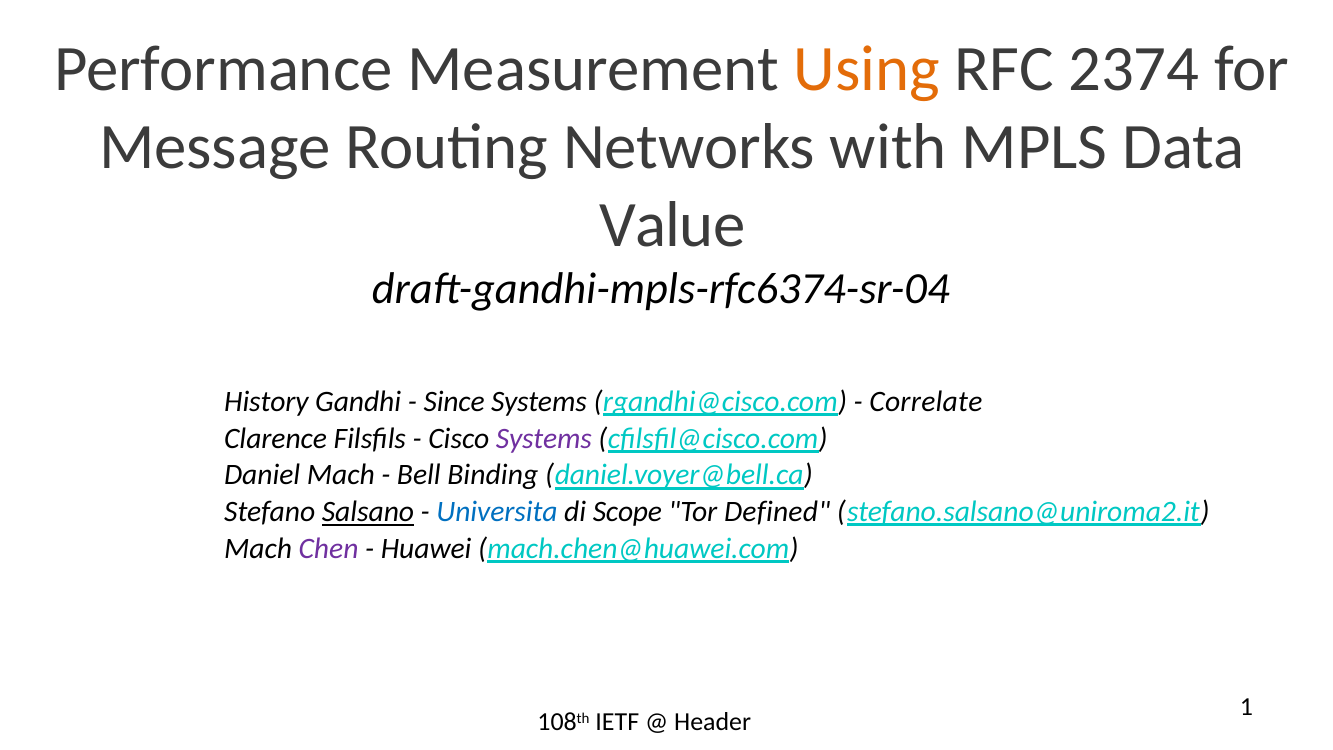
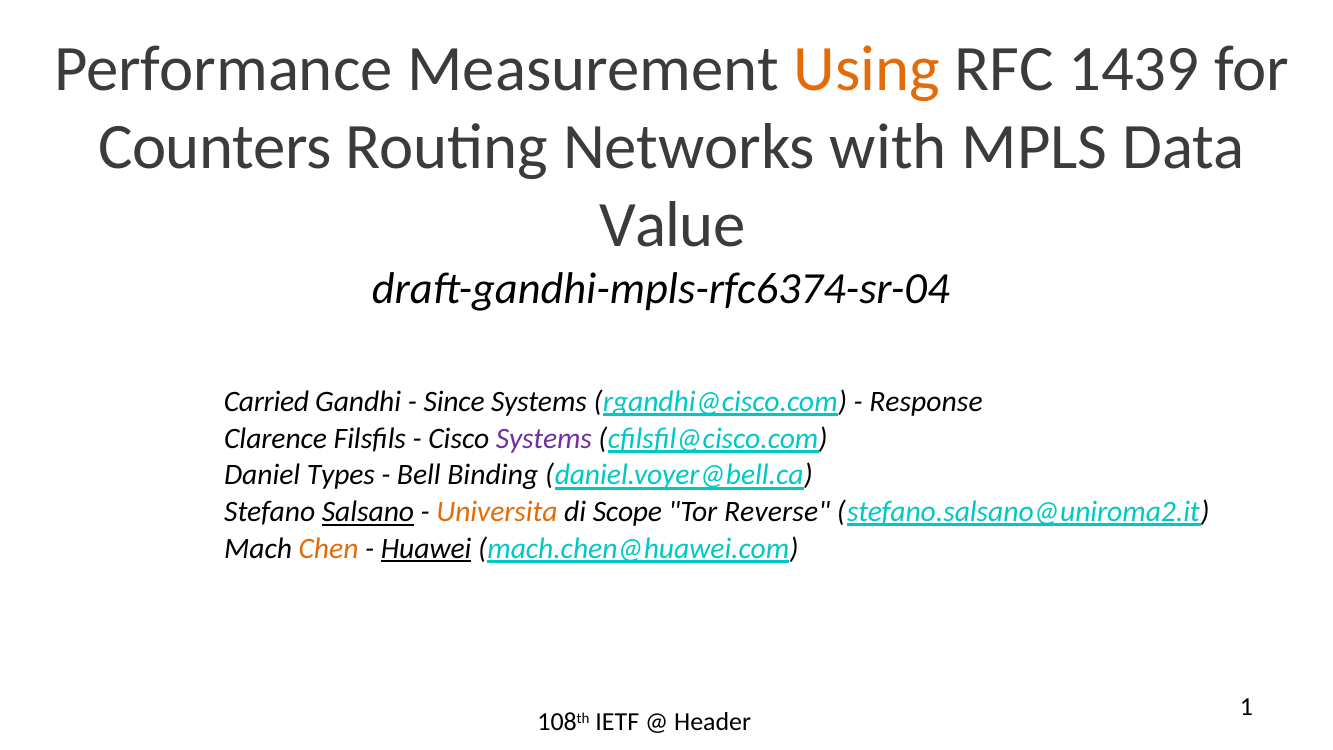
2374: 2374 -> 1439 (1134, 69)
Message: Message -> Counters (215, 147)
History: History -> Carried (266, 402)
Correlate: Correlate -> Response (926, 402)
Daniel Mach: Mach -> Types (341, 475)
Universita colour: blue -> orange (497, 512)
Defined: Defined -> Reverse (777, 512)
Chen colour: purple -> orange (329, 548)
Huawei underline: none -> present (426, 548)
